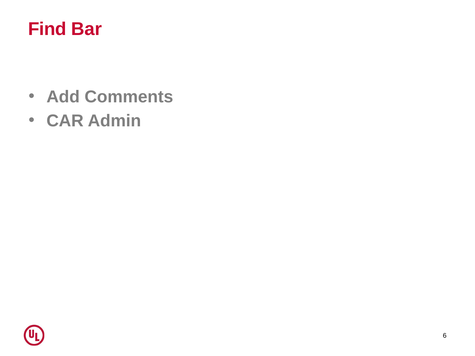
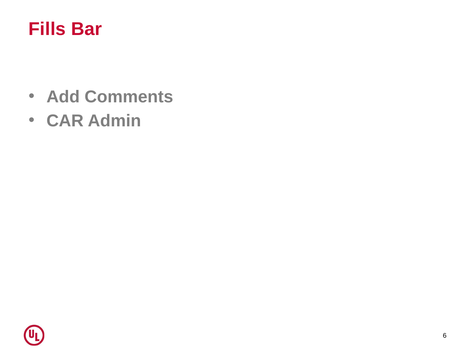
Find: Find -> Fills (47, 29)
